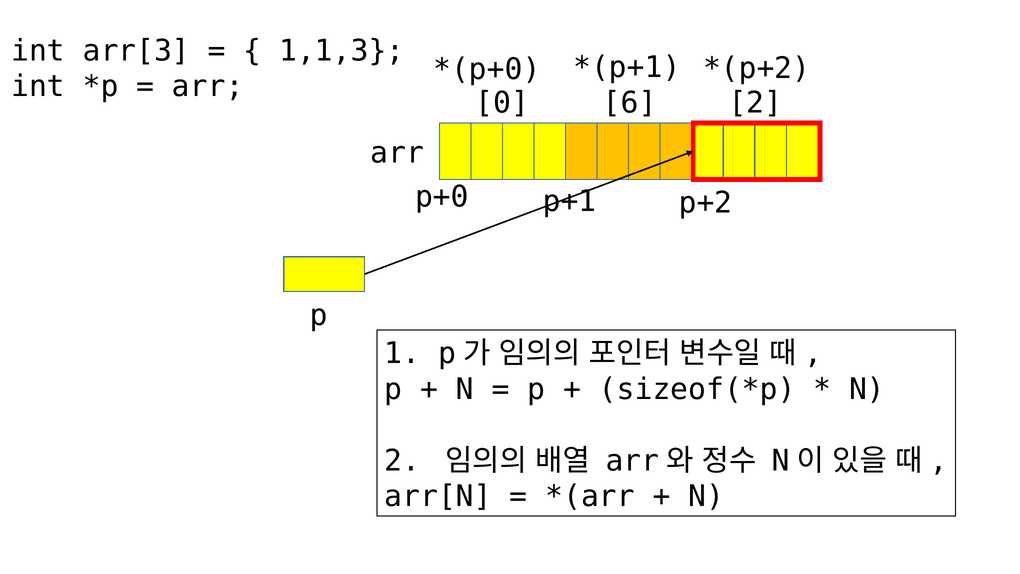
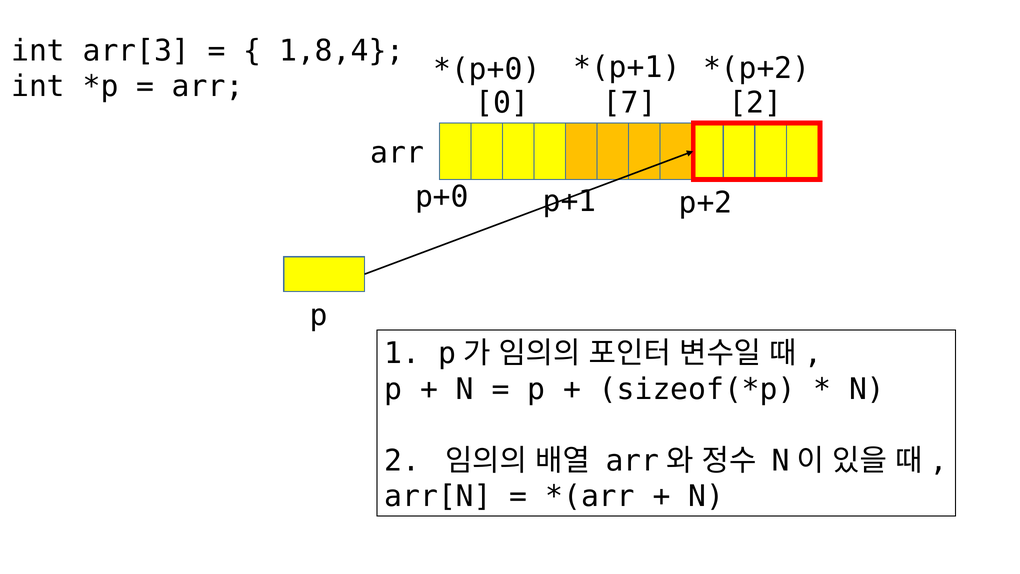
1,1,3: 1,1,3 -> 1,8,4 (342, 51)
6: 6 -> 7 (630, 103)
